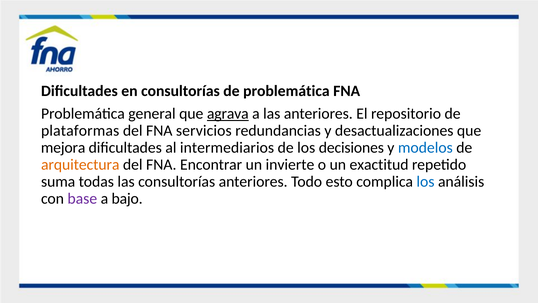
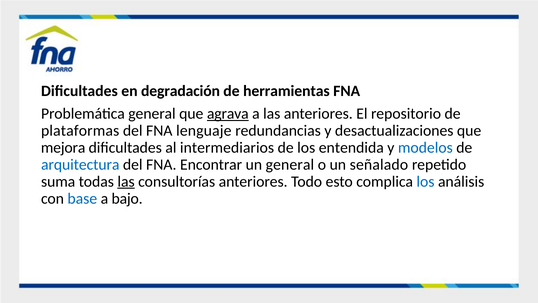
en consultorías: consultorías -> degradación (181, 91)
de problemática: problemática -> herramientas (286, 91)
servicios: servicios -> lenguaje (204, 130)
decisiones: decisiones -> entendida (351, 147)
arquitectura colour: orange -> blue (80, 164)
un invierte: invierte -> general (290, 164)
exactitud: exactitud -> señalado (379, 164)
las underline: none -> present (126, 181)
base colour: purple -> blue (82, 198)
